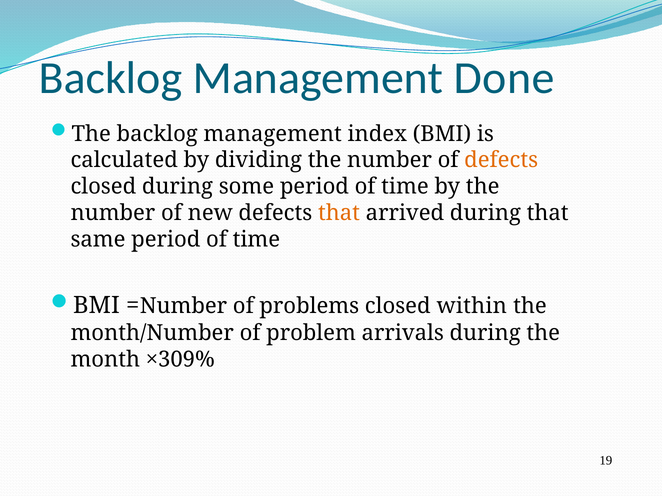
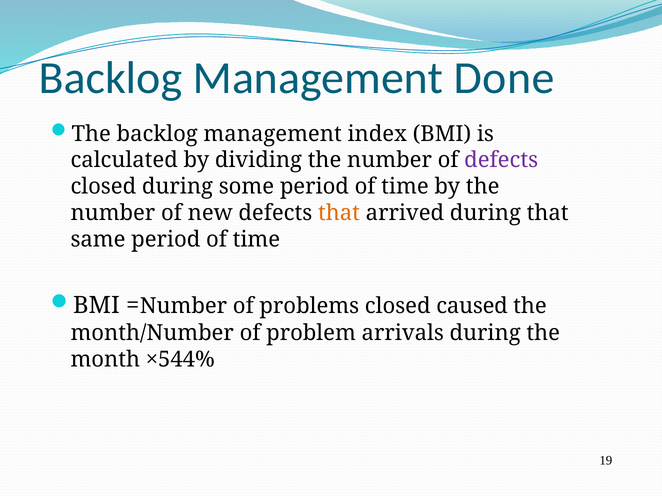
defects colour: orange -> purple (501, 160)
within: within -> caused (472, 306)
×309%: ×309% -> ×544% (180, 360)
